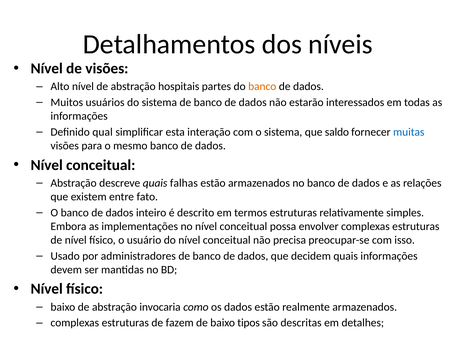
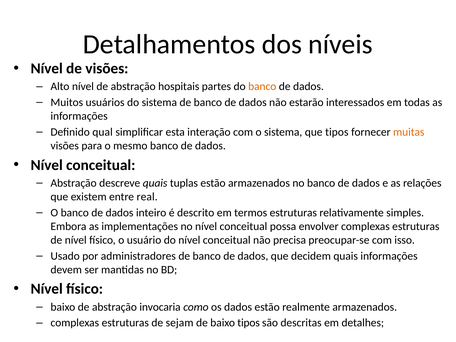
que saldo: saldo -> tipos (337, 132)
muitas colour: blue -> orange (409, 132)
falhas: falhas -> tuplas (184, 183)
fato: fato -> real (147, 197)
fazem: fazem -> sejam (180, 323)
